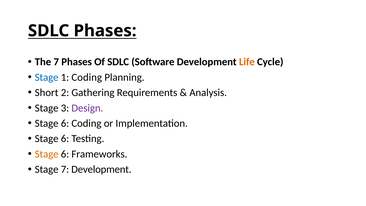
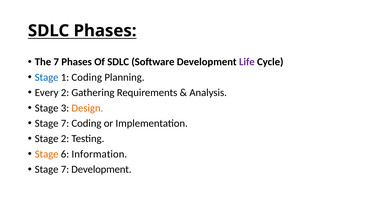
Life colour: orange -> purple (247, 62)
Short: Short -> Every (47, 93)
Design colour: purple -> orange (87, 108)
6: 6 -> 7 (65, 123)
6: 6 -> 2 (65, 139)
Frameworks: Frameworks -> Information (99, 154)
